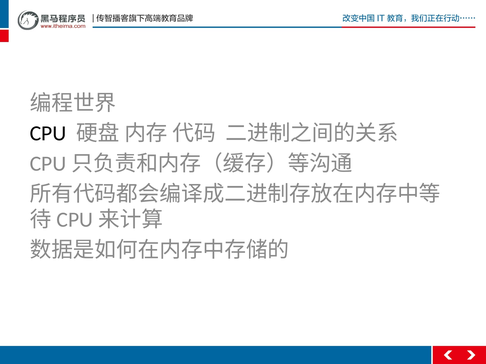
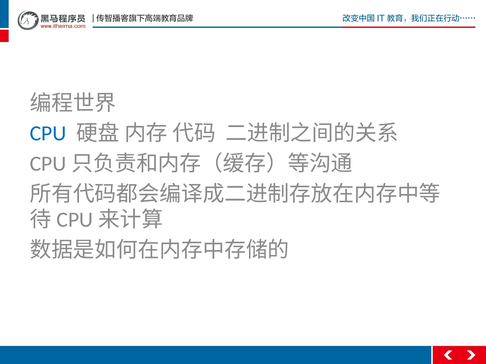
CPU colour: black -> blue (48, 134)
